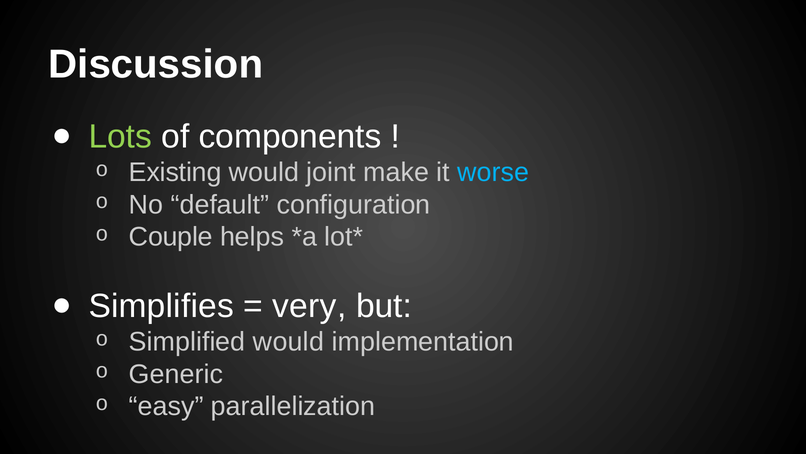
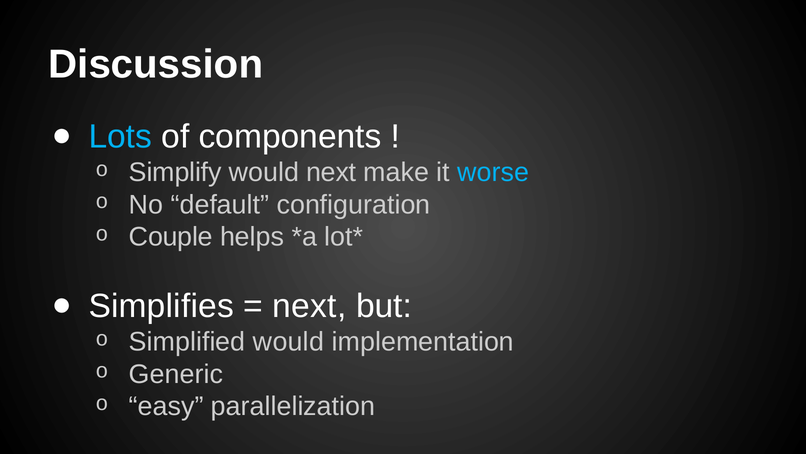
Lots colour: light green -> light blue (120, 136)
Existing: Existing -> Simplify (175, 172)
would joint: joint -> next (331, 172)
very: very -> next (309, 306)
